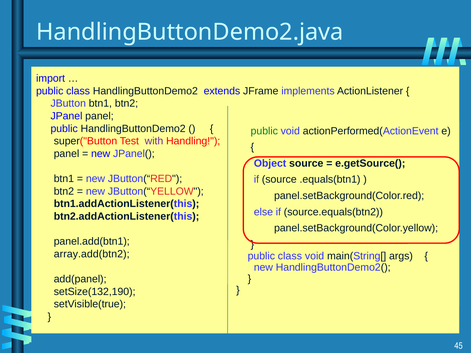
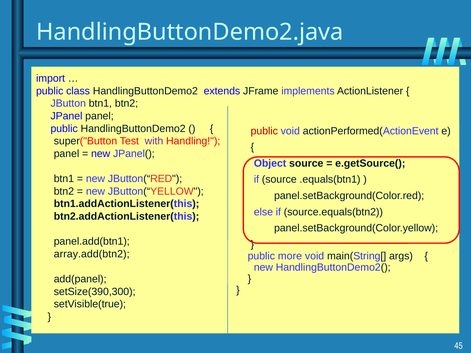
public colour: green -> red (264, 131)
class: class -> more (290, 256)
setSize(132,190: setSize(132,190 -> setSize(390,300 (95, 292)
